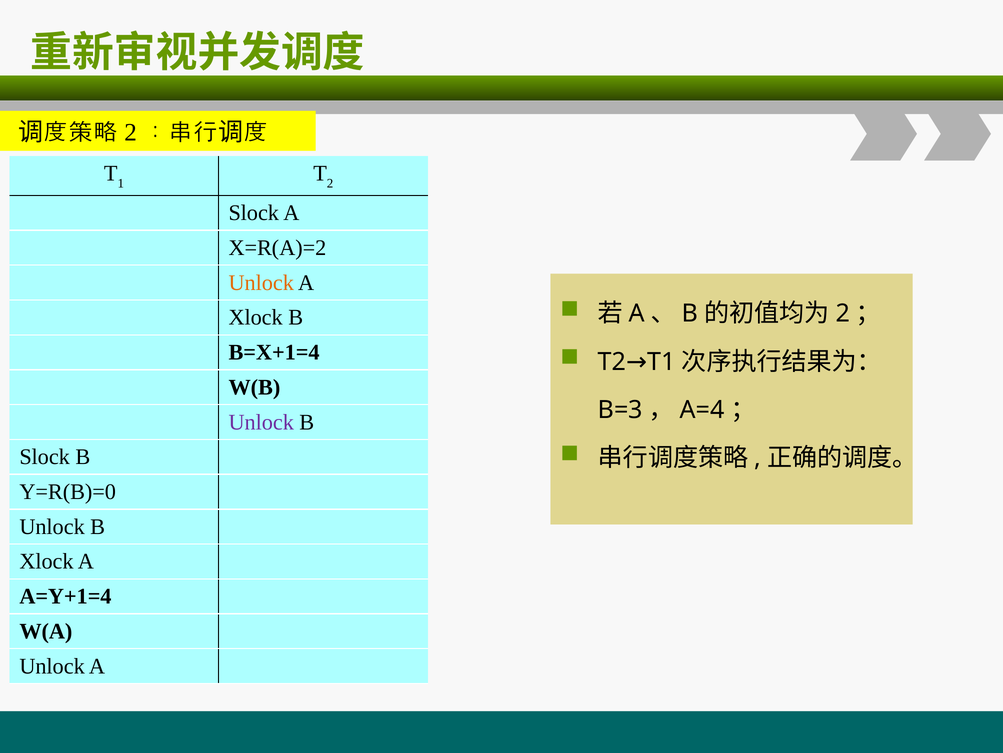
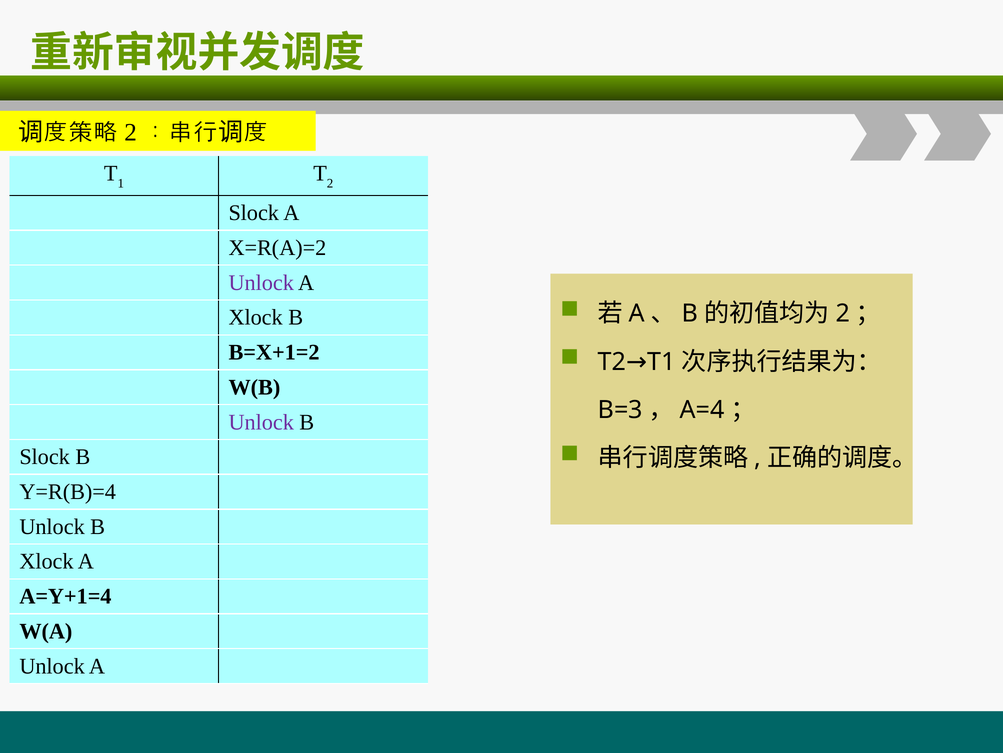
Unlock colour: orange -> purple (261, 282)
B=X+1=4: B=X+1=4 -> B=X+1=2 (274, 352)
Y=R(B)=0: Y=R(B)=0 -> Y=R(B)=4 (68, 491)
